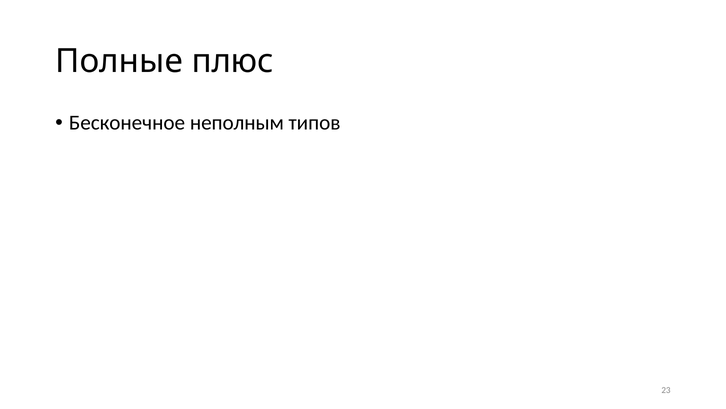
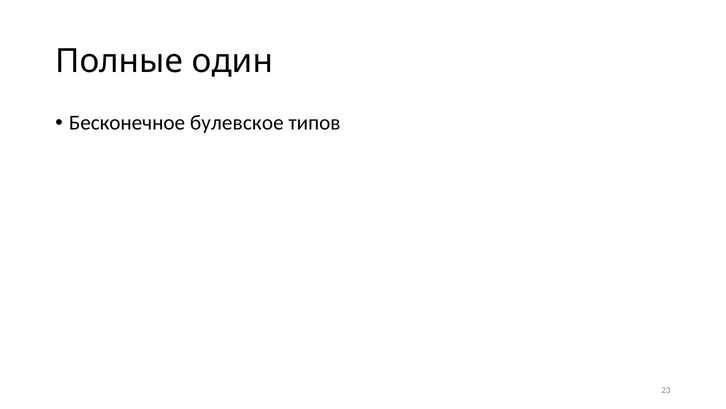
плюс: плюс -> один (232, 61)
неполным: неполным -> булевское (237, 123)
